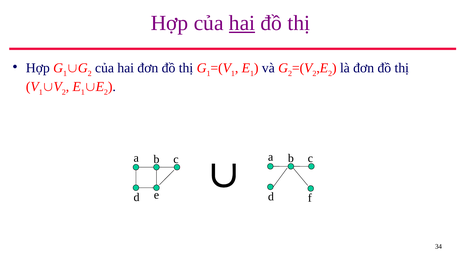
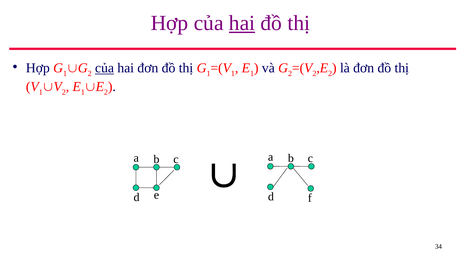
của underline: none -> present (105, 68)
